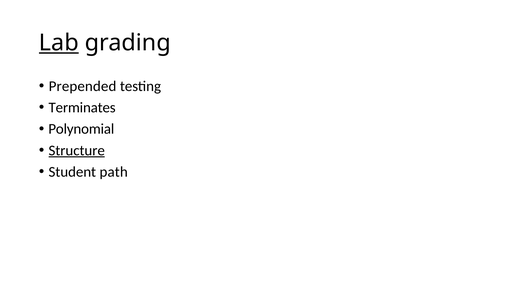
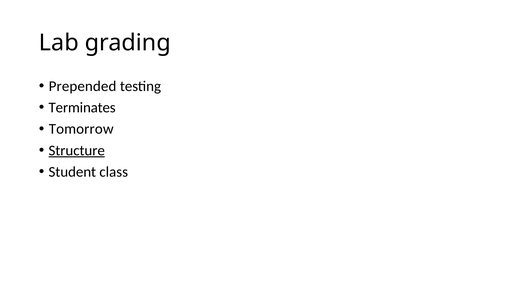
Lab underline: present -> none (59, 43)
Polynomial: Polynomial -> Tomorrow (81, 129)
path: path -> class (114, 172)
